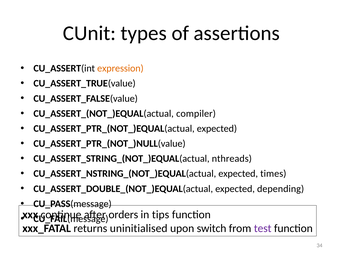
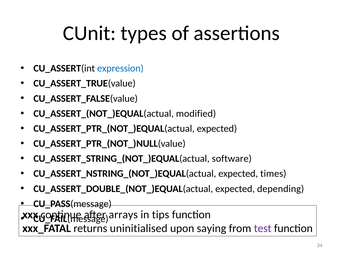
expression colour: orange -> blue (120, 68)
compiler: compiler -> modified (196, 114)
nthreads: nthreads -> software (232, 159)
orders: orders -> arrays (123, 215)
switch: switch -> saying (211, 229)
